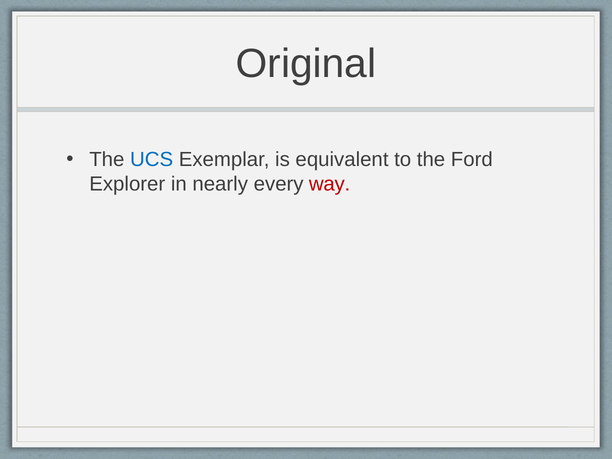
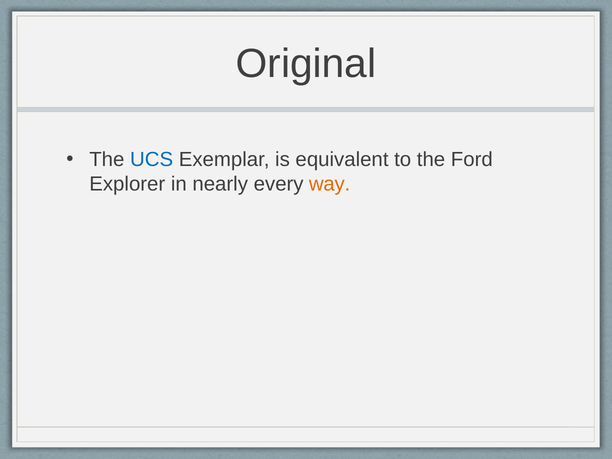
way colour: red -> orange (330, 184)
